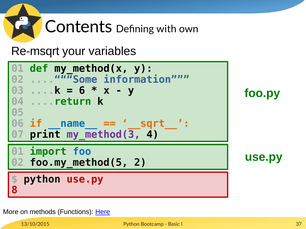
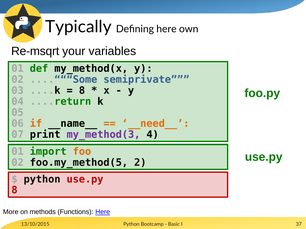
Contents: Contents -> Typically (78, 27)
Defining with: with -> here (166, 29)
information: information -> semiprivate (146, 80)
6: 6 -> 8 (82, 91)
__name__ colour: blue -> black (73, 124)
__sqrt__: __sqrt__ -> __need__ (156, 124)
foo colour: blue -> orange (82, 152)
